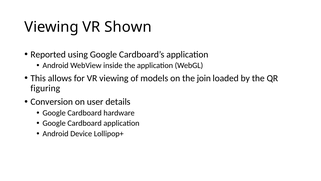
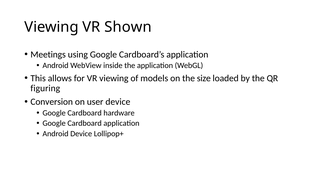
Reported: Reported -> Meetings (48, 54)
join: join -> size (204, 78)
user details: details -> device (118, 102)
